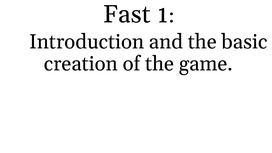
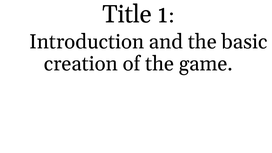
Fast: Fast -> Title (127, 14)
